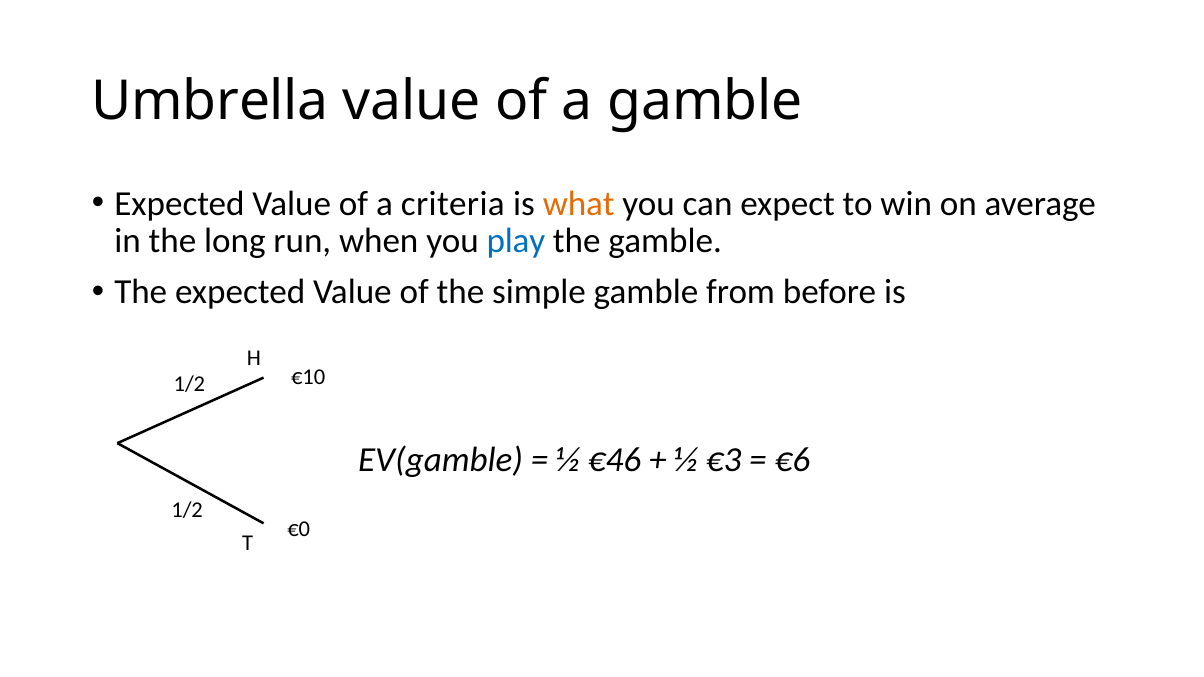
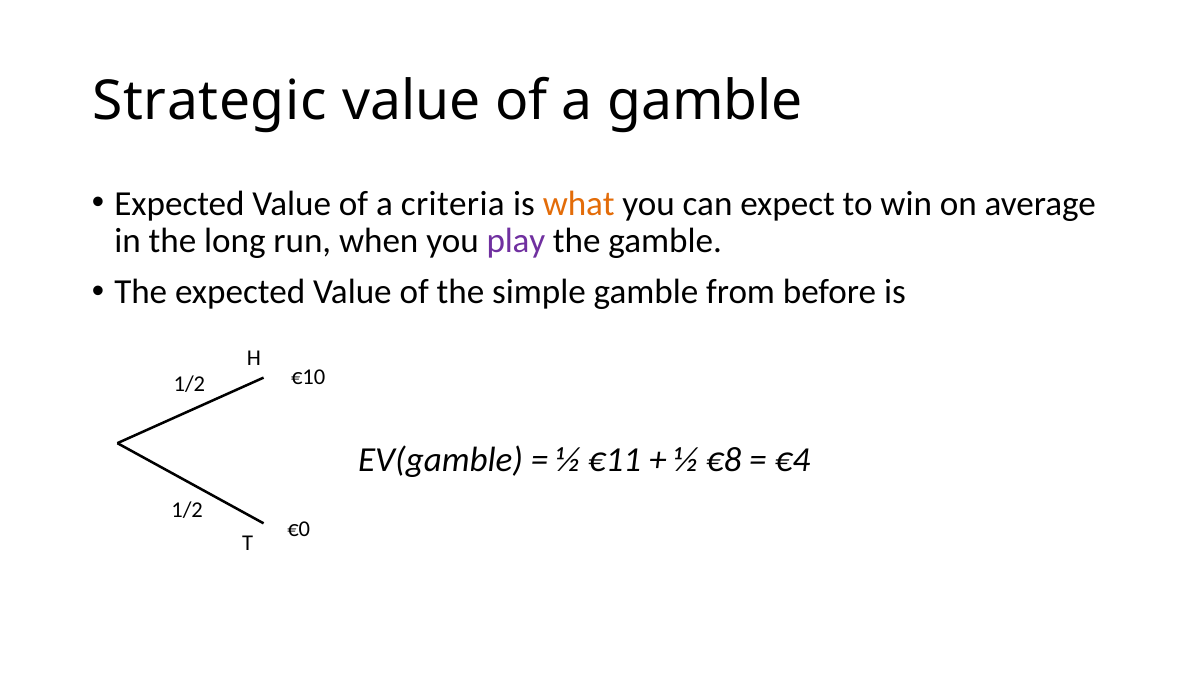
Umbrella: Umbrella -> Strategic (210, 101)
play colour: blue -> purple (516, 241)
€46: €46 -> €11 (614, 460)
€3: €3 -> €8 (724, 460)
€6: €6 -> €4 (792, 460)
